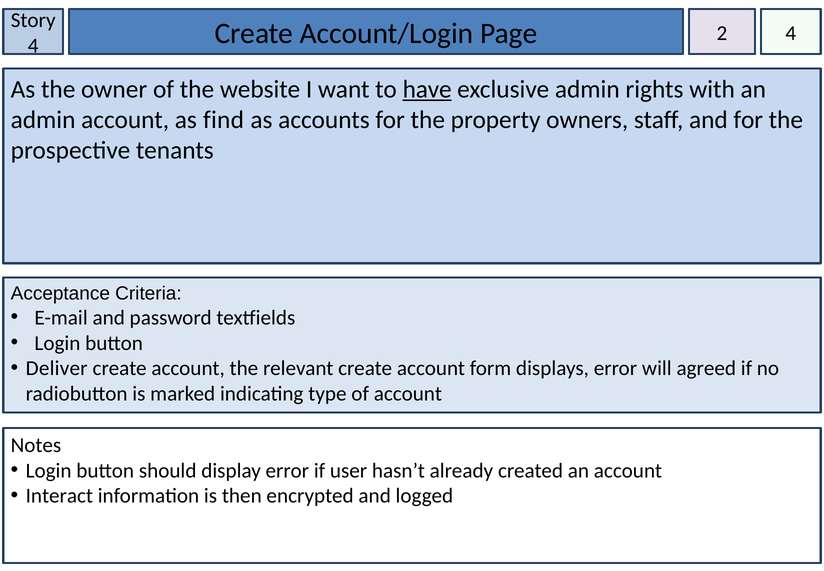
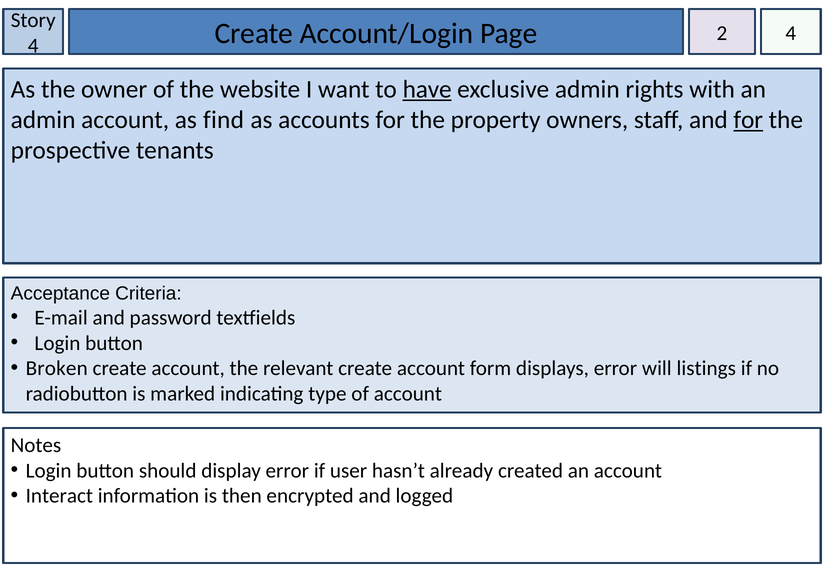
for underline: none -> present (748, 120)
Deliver: Deliver -> Broken (57, 368)
agreed: agreed -> listings (706, 368)
